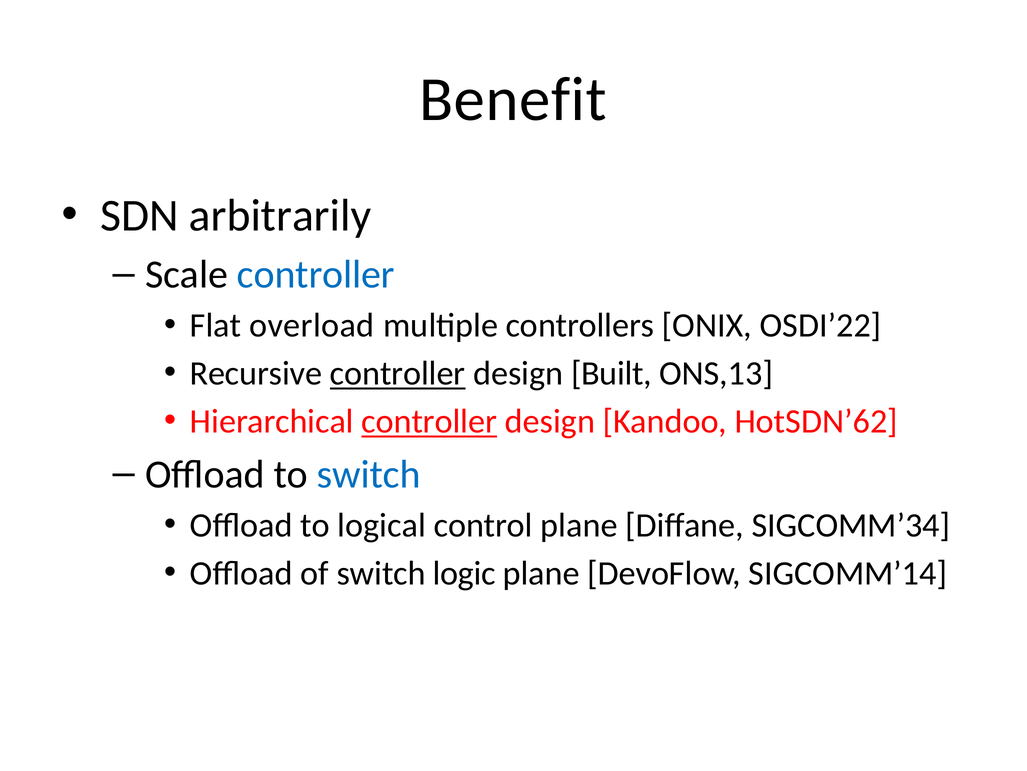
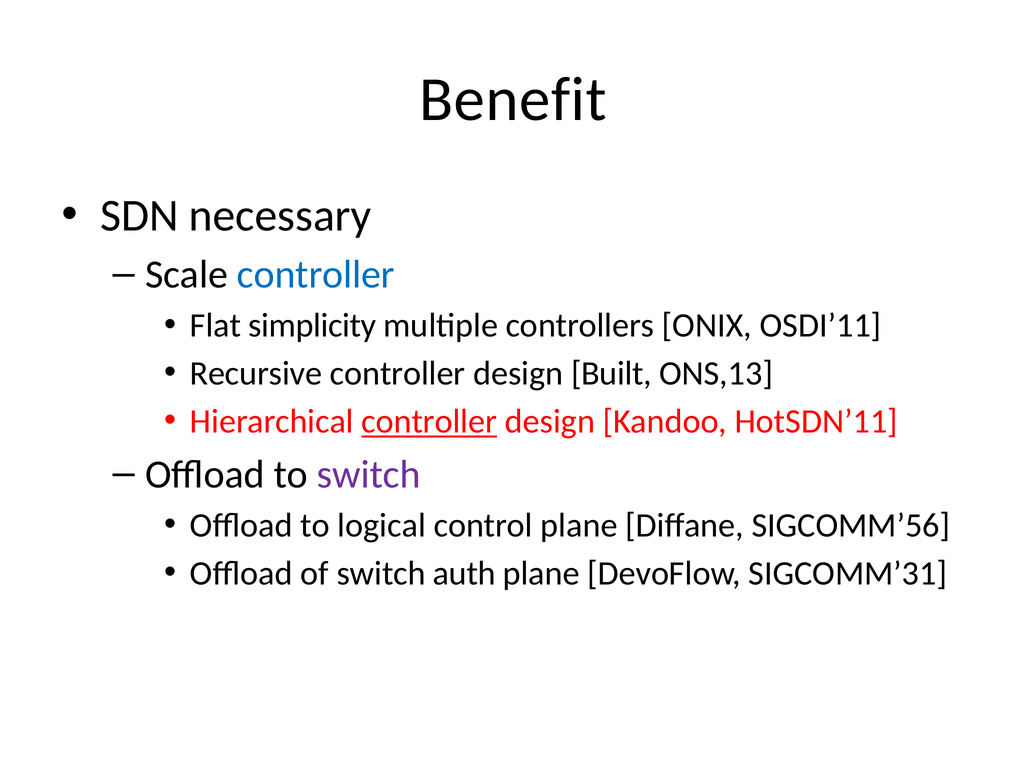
arbitrarily: arbitrarily -> necessary (280, 215)
overload: overload -> simplicity (312, 325)
OSDI’22: OSDI’22 -> OSDI’11 (821, 325)
controller underline: present -> none (398, 373)
HotSDN’62: HotSDN’62 -> HotSDN’11 (816, 421)
switch colour: blue -> purple (369, 474)
SIGCOMM’34: SIGCOMM’34 -> SIGCOMM’56 (851, 525)
logic: logic -> auth (464, 573)
SIGCOMM’14: SIGCOMM’14 -> SIGCOMM’31 (848, 573)
